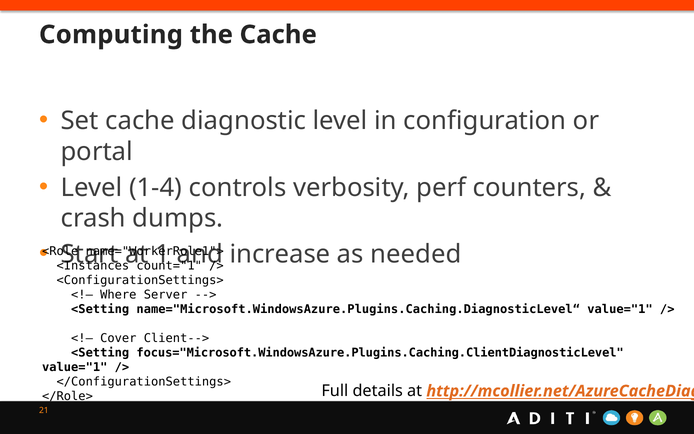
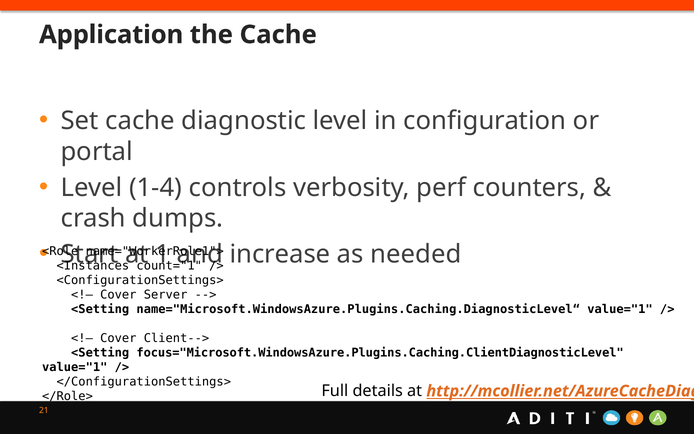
Computing: Computing -> Application (111, 35)
Where: Where -> Cover (118, 295)
